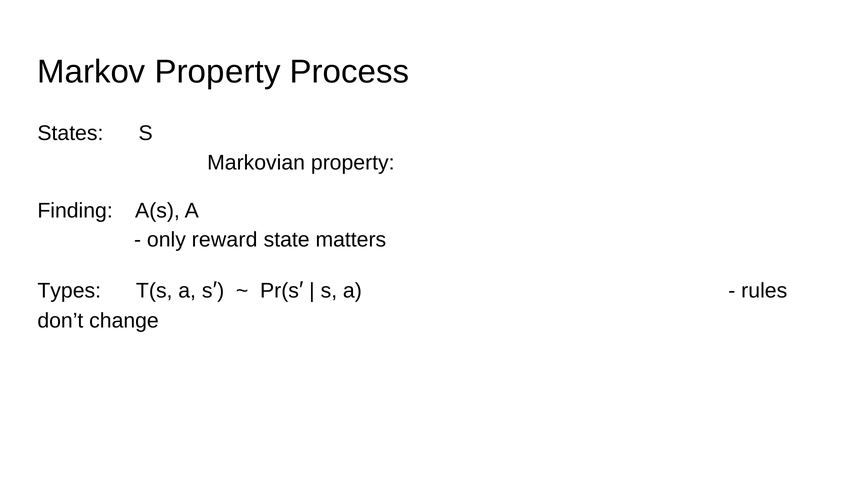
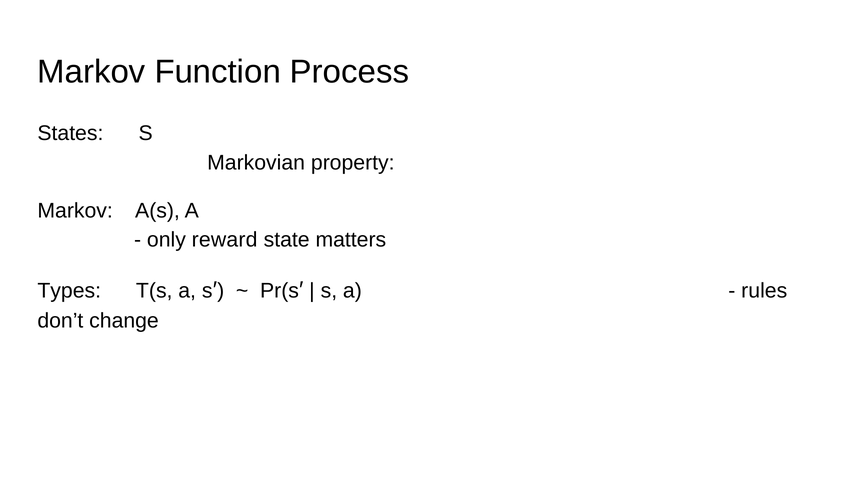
Markov Property: Property -> Function (218, 72)
Finding: Finding -> Markov (75, 211)
